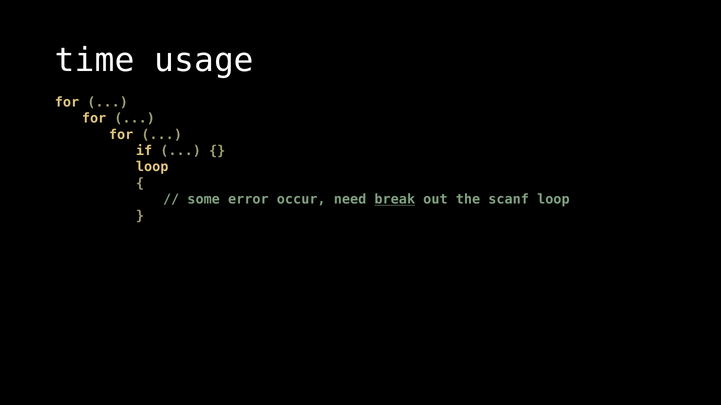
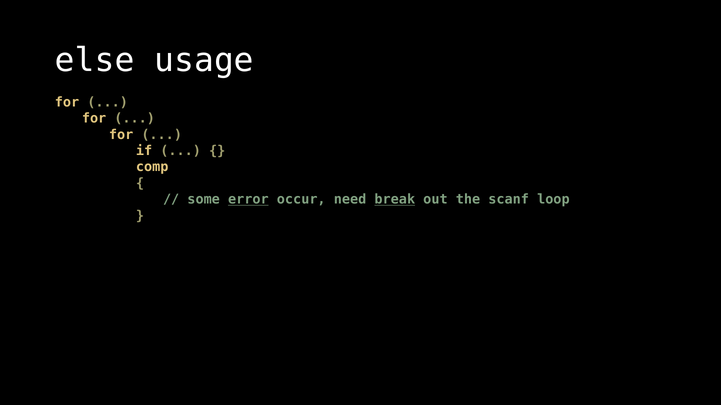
time: time -> else (95, 61)
loop: loop -> comp (152, 167)
error underline: none -> present (248, 200)
